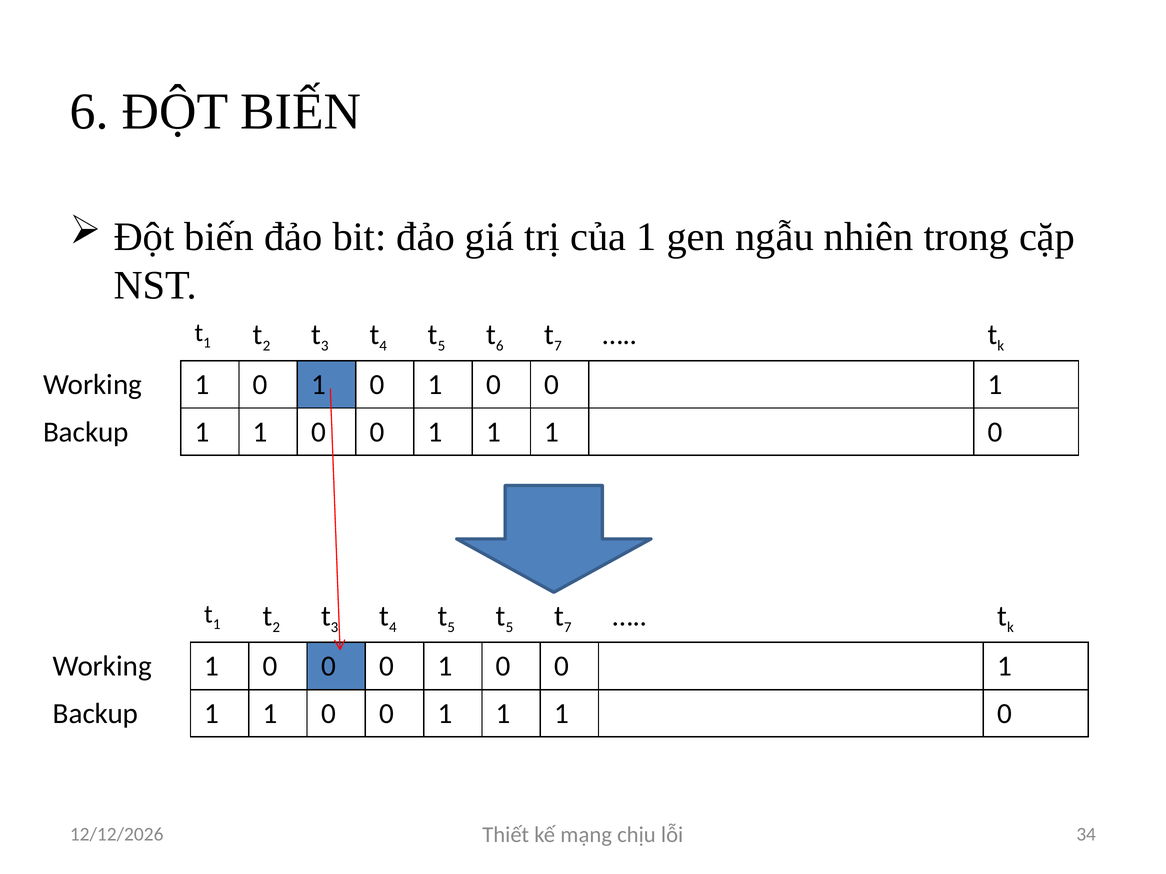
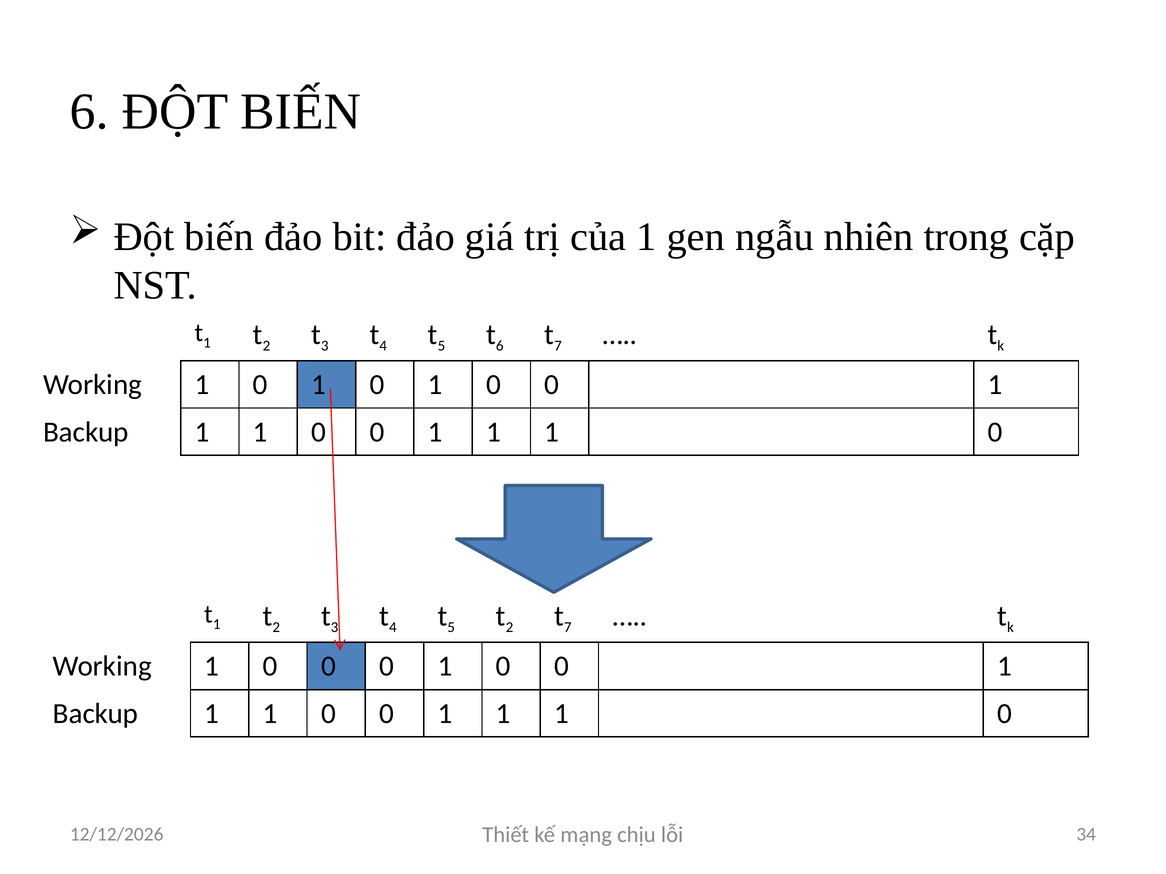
5: 5 -> 2 (509, 628)
